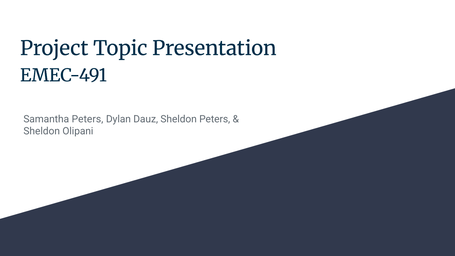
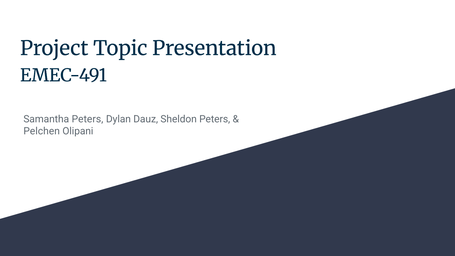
Sheldon: Sheldon -> Pelchen (42, 131)
